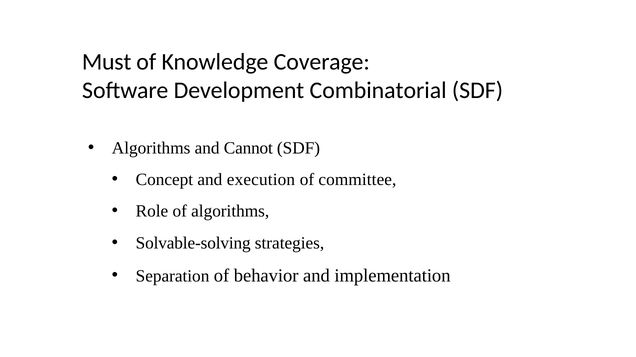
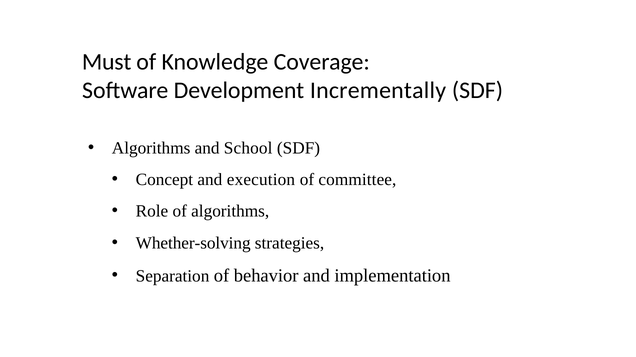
Combinatorial: Combinatorial -> Incrementally (378, 90)
Cannot: Cannot -> School (248, 148)
Solvable-solving: Solvable-solving -> Whether-solving (193, 243)
